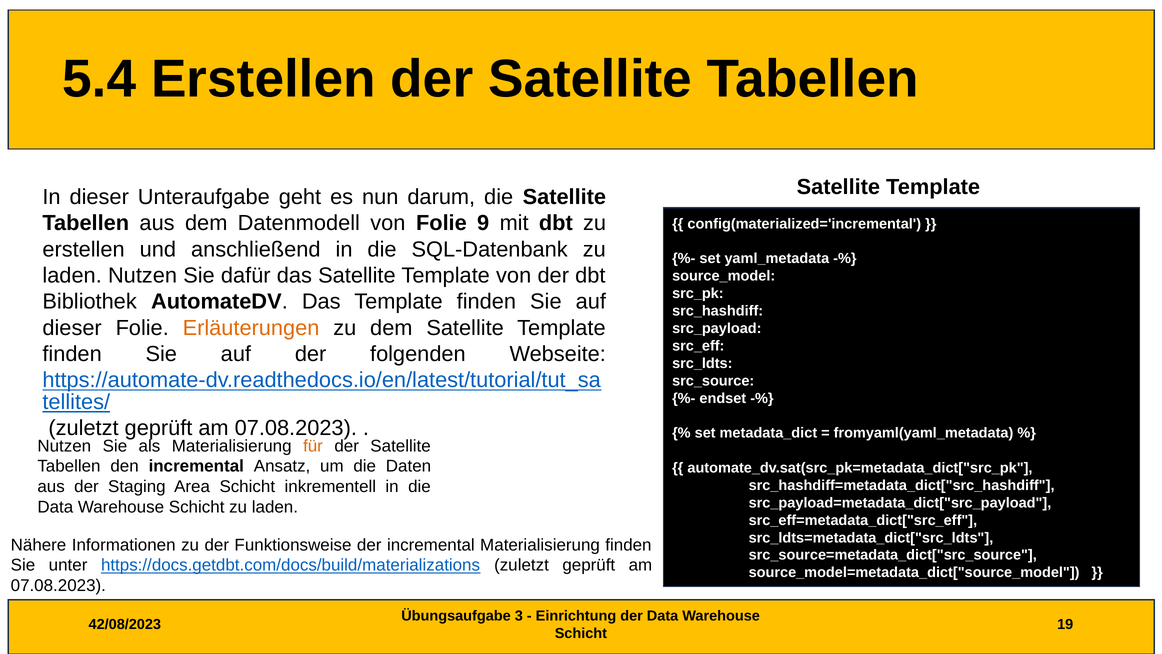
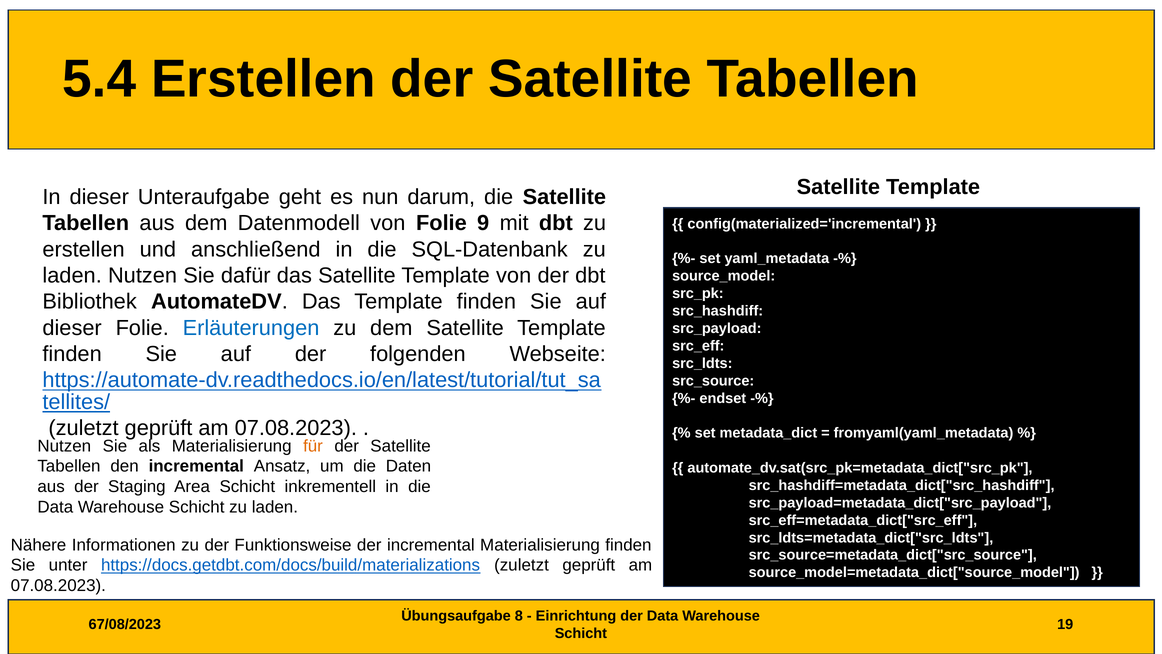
Erläuterungen colour: orange -> blue (251, 328)
3: 3 -> 8 (519, 615)
42/08/2023: 42/08/2023 -> 67/08/2023 (125, 624)
